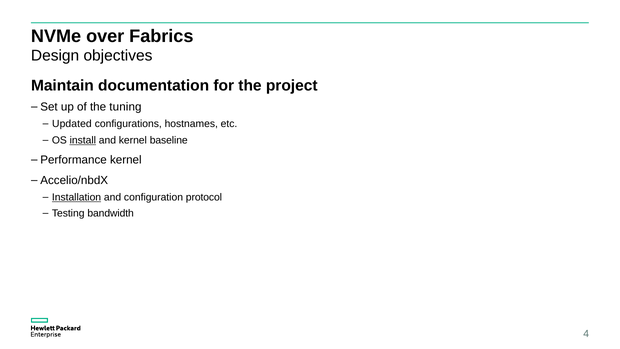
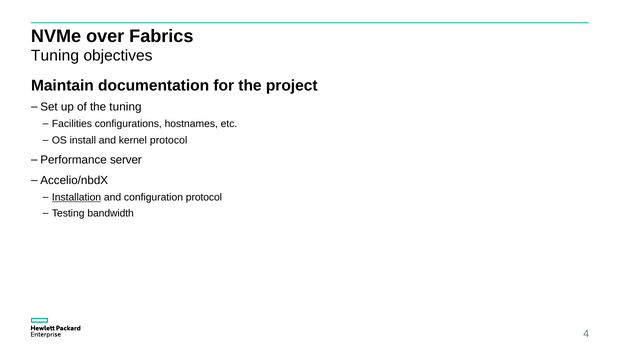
Design: Design -> Tuning (55, 56)
Updated: Updated -> Facilities (72, 124)
install underline: present -> none (83, 140)
kernel baseline: baseline -> protocol (169, 140)
Performance kernel: kernel -> server (126, 160)
